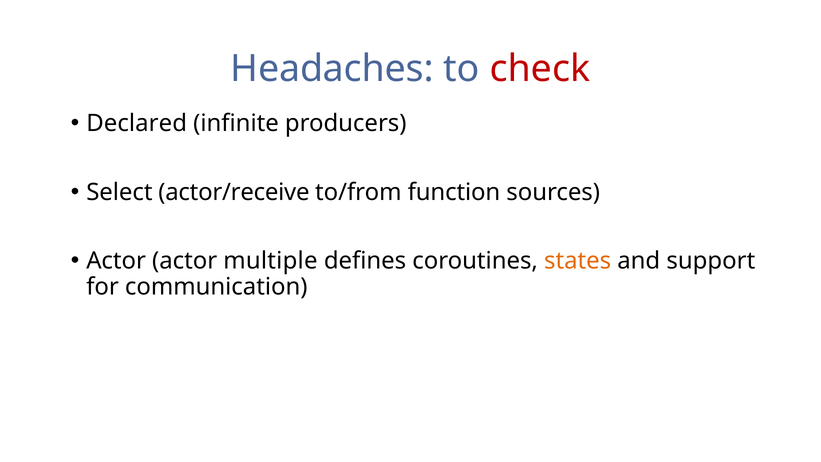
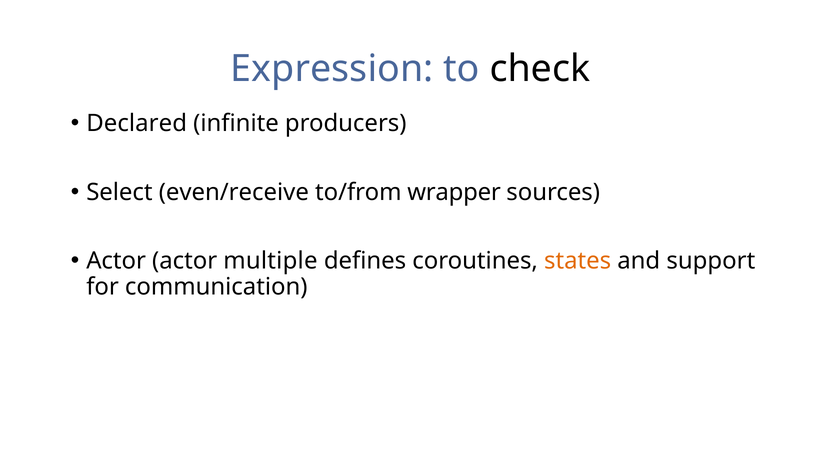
Headaches: Headaches -> Expression (332, 69)
check colour: red -> black (540, 69)
actor/receive: actor/receive -> even/receive (234, 192)
function: function -> wrapper (454, 192)
